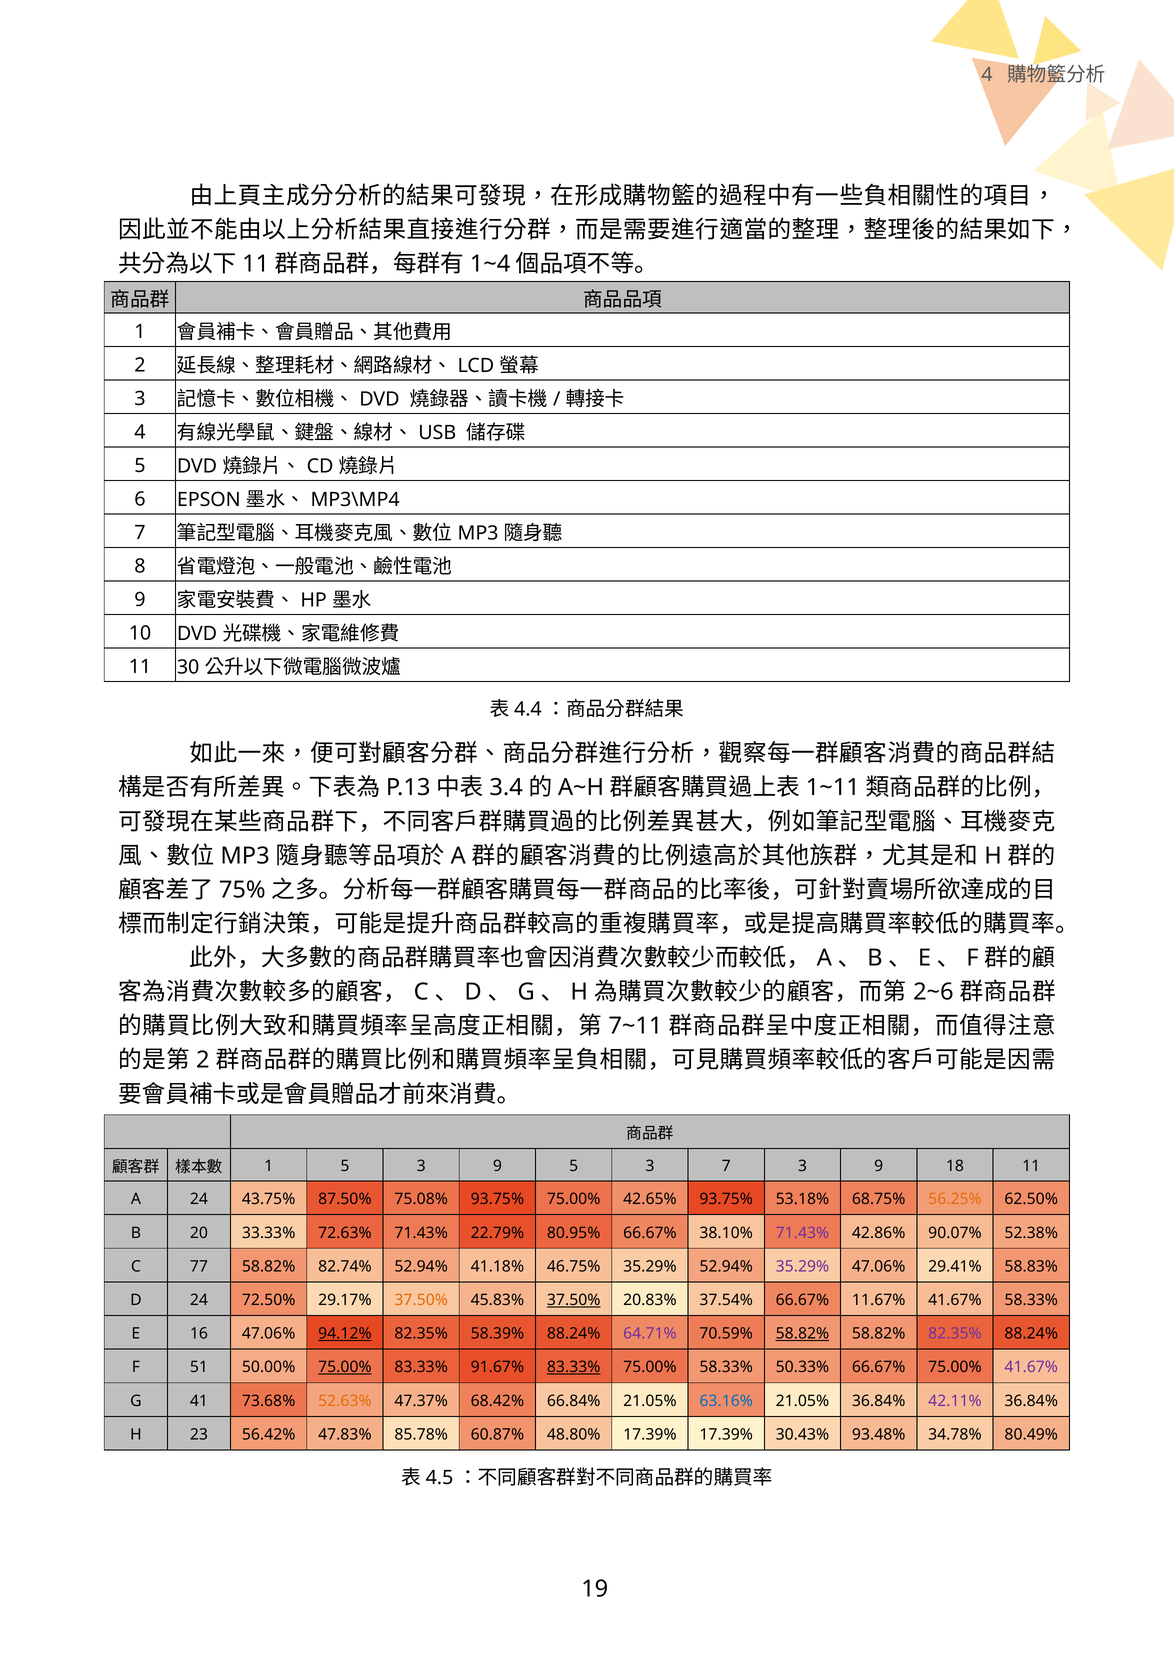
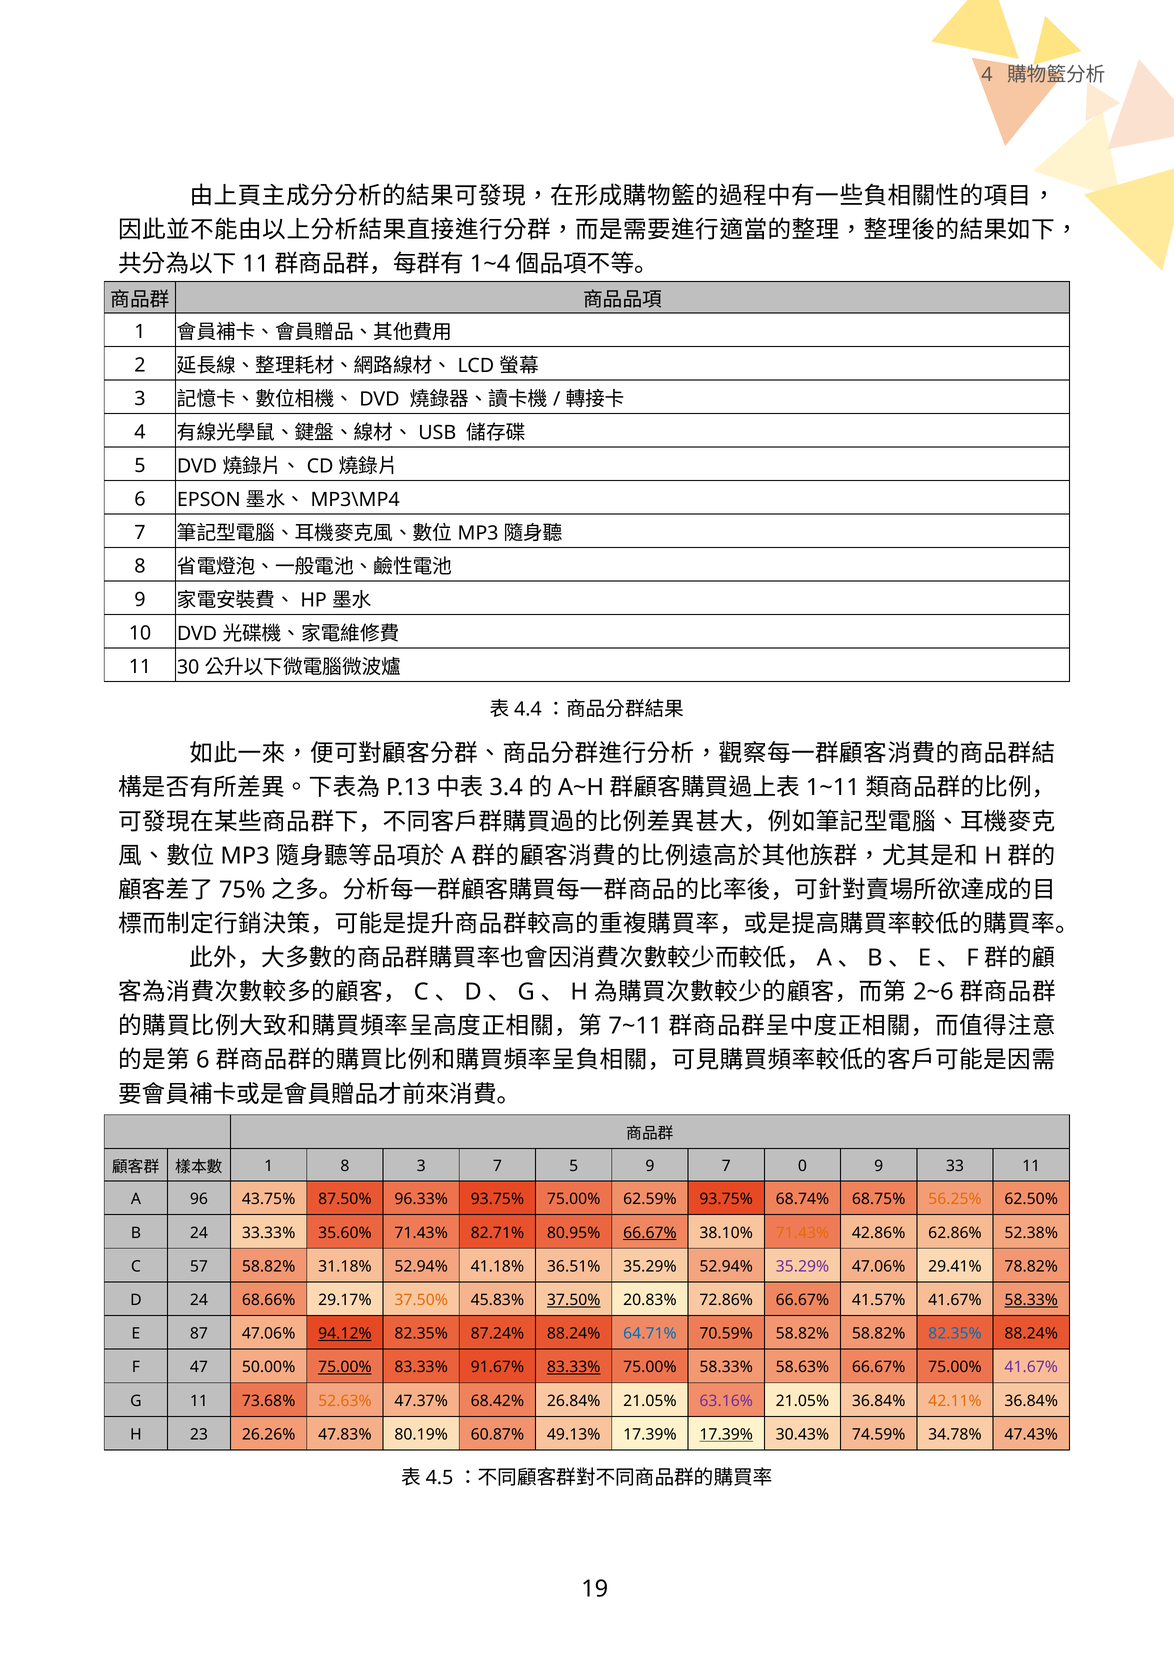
2: 2 -> 6 (203, 1060)
1 5: 5 -> 8 (345, 1166)
9: 9 -> 7 (497, 1166)
3: 3 -> 9 (650, 1166)
7 3: 3 -> 0 (802, 1166)
18: 18 -> 33 (955, 1166)
A 24: 24 -> 96 (199, 1199)
75.08%: 75.08% -> 96.33% (421, 1199)
42.65%: 42.65% -> 62.59% (650, 1199)
53.18%: 53.18% -> 68.74% (802, 1199)
B 20: 20 -> 24 (199, 1232)
72.63%: 72.63% -> 35.60% (345, 1232)
22.79%: 22.79% -> 82.71% (497, 1232)
66.67% underline: none -> present (650, 1232)
71.43% colour: purple -> orange (802, 1232)
90.07%: 90.07% -> 62.86% (955, 1232)
77: 77 -> 57 (199, 1266)
82.74%: 82.74% -> 31.18% (345, 1266)
46.75%: 46.75% -> 36.51% (574, 1266)
58.83%: 58.83% -> 78.82% (1031, 1266)
72.50%: 72.50% -> 68.66% (269, 1300)
37.54%: 37.54% -> 72.86% (726, 1300)
11.67%: 11.67% -> 41.57% (879, 1300)
58.33% underline: none -> present (1031, 1300)
16: 16 -> 87 (199, 1333)
58.39%: 58.39% -> 87.24% (497, 1333)
64.71% colour: purple -> blue (650, 1333)
58.82% underline: present -> none (802, 1333)
82.35% colour: purple -> blue (955, 1333)
51: 51 -> 47 (199, 1367)
50.33%: 50.33% -> 58.63% (802, 1367)
G 41: 41 -> 11 (199, 1400)
66.84%: 66.84% -> 26.84% (574, 1400)
63.16% colour: blue -> purple (726, 1400)
42.11% colour: purple -> orange (955, 1400)
56.42%: 56.42% -> 26.26% (269, 1434)
85.78%: 85.78% -> 80.19% (421, 1434)
48.80%: 48.80% -> 49.13% (574, 1434)
17.39% underline: none -> present (726, 1434)
93.48%: 93.48% -> 74.59% (879, 1434)
80.49%: 80.49% -> 47.43% (1031, 1434)
